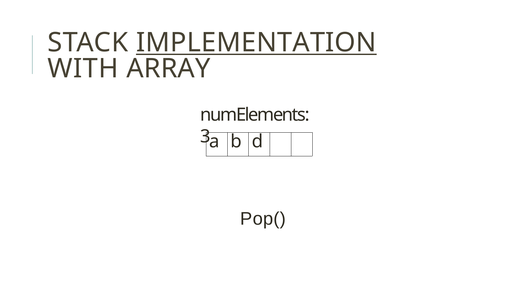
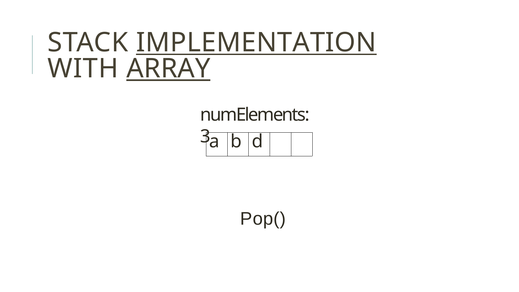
ARRAY underline: none -> present (168, 69)
